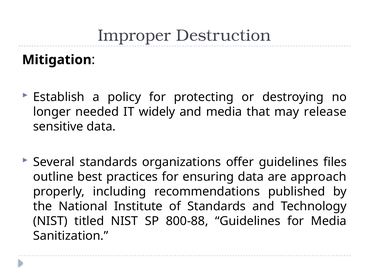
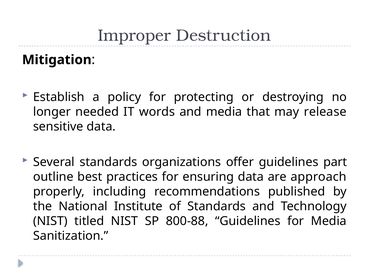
widely: widely -> words (157, 112)
files: files -> part (335, 163)
